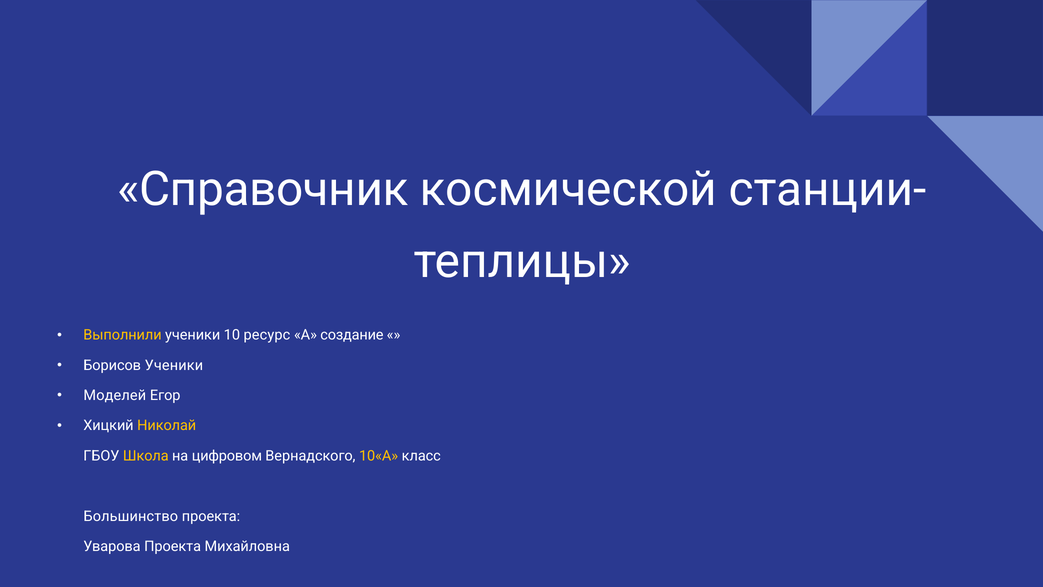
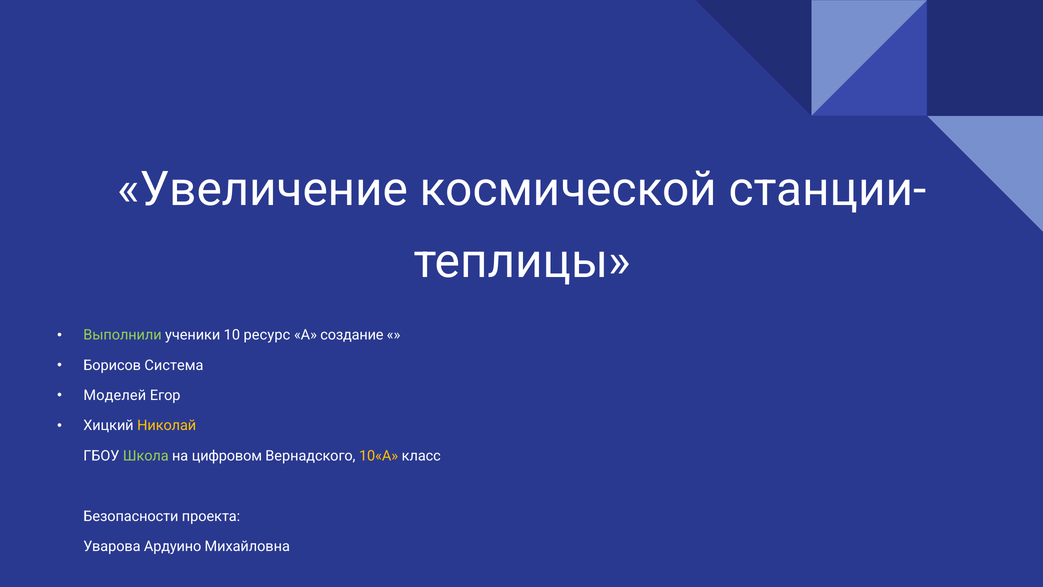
Справочник: Справочник -> Увеличение (263, 189)
Выполнили colour: yellow -> light green (122, 335)
Борисов Ученики: Ученики -> Система (174, 365)
Школа colour: yellow -> light green (146, 456)
Большинство: Большинство -> Безопасности (131, 516)
Уварова Проекта: Проекта -> Ардуино (173, 546)
